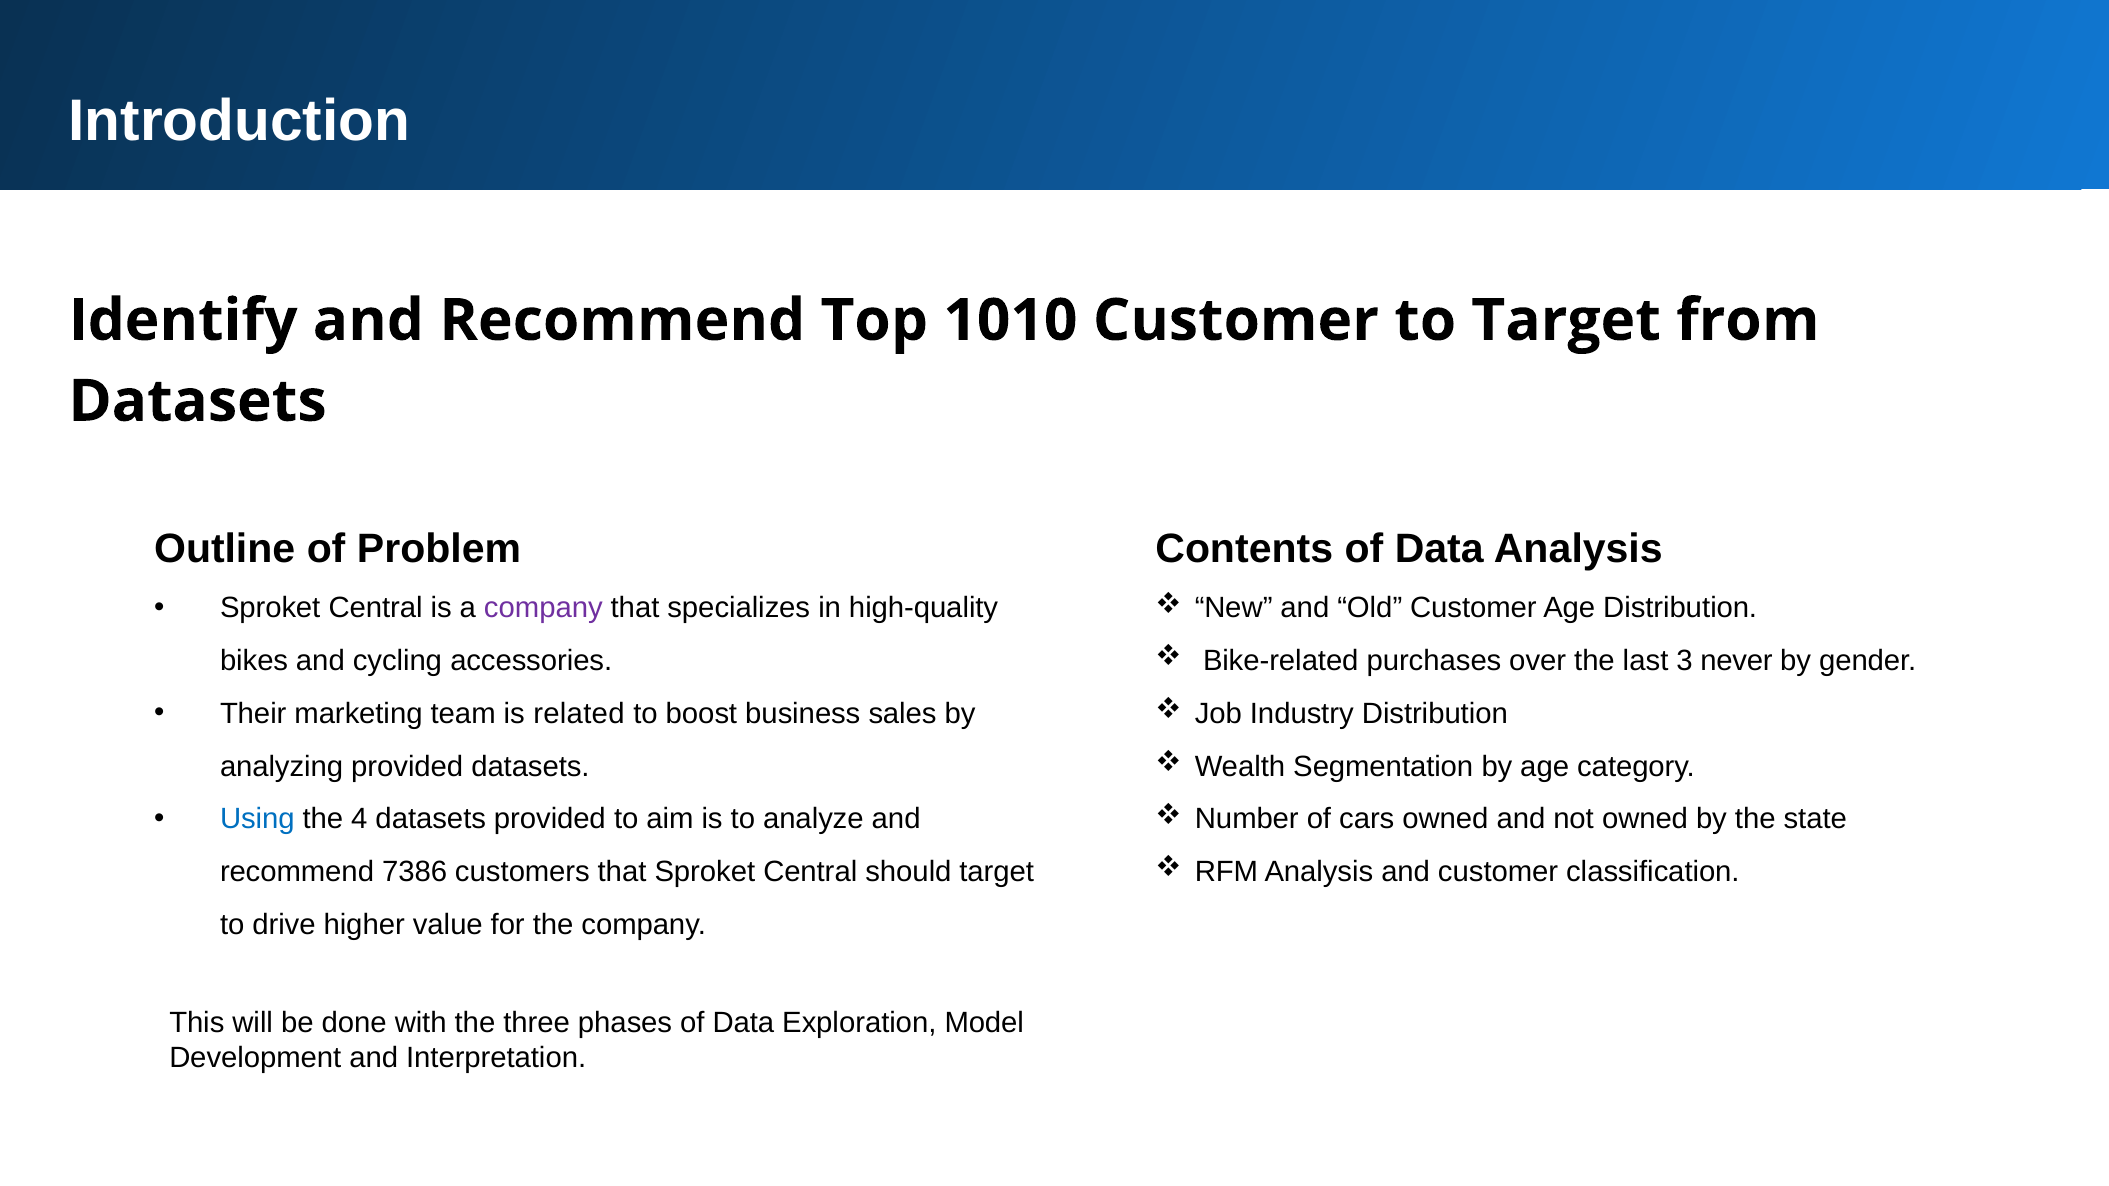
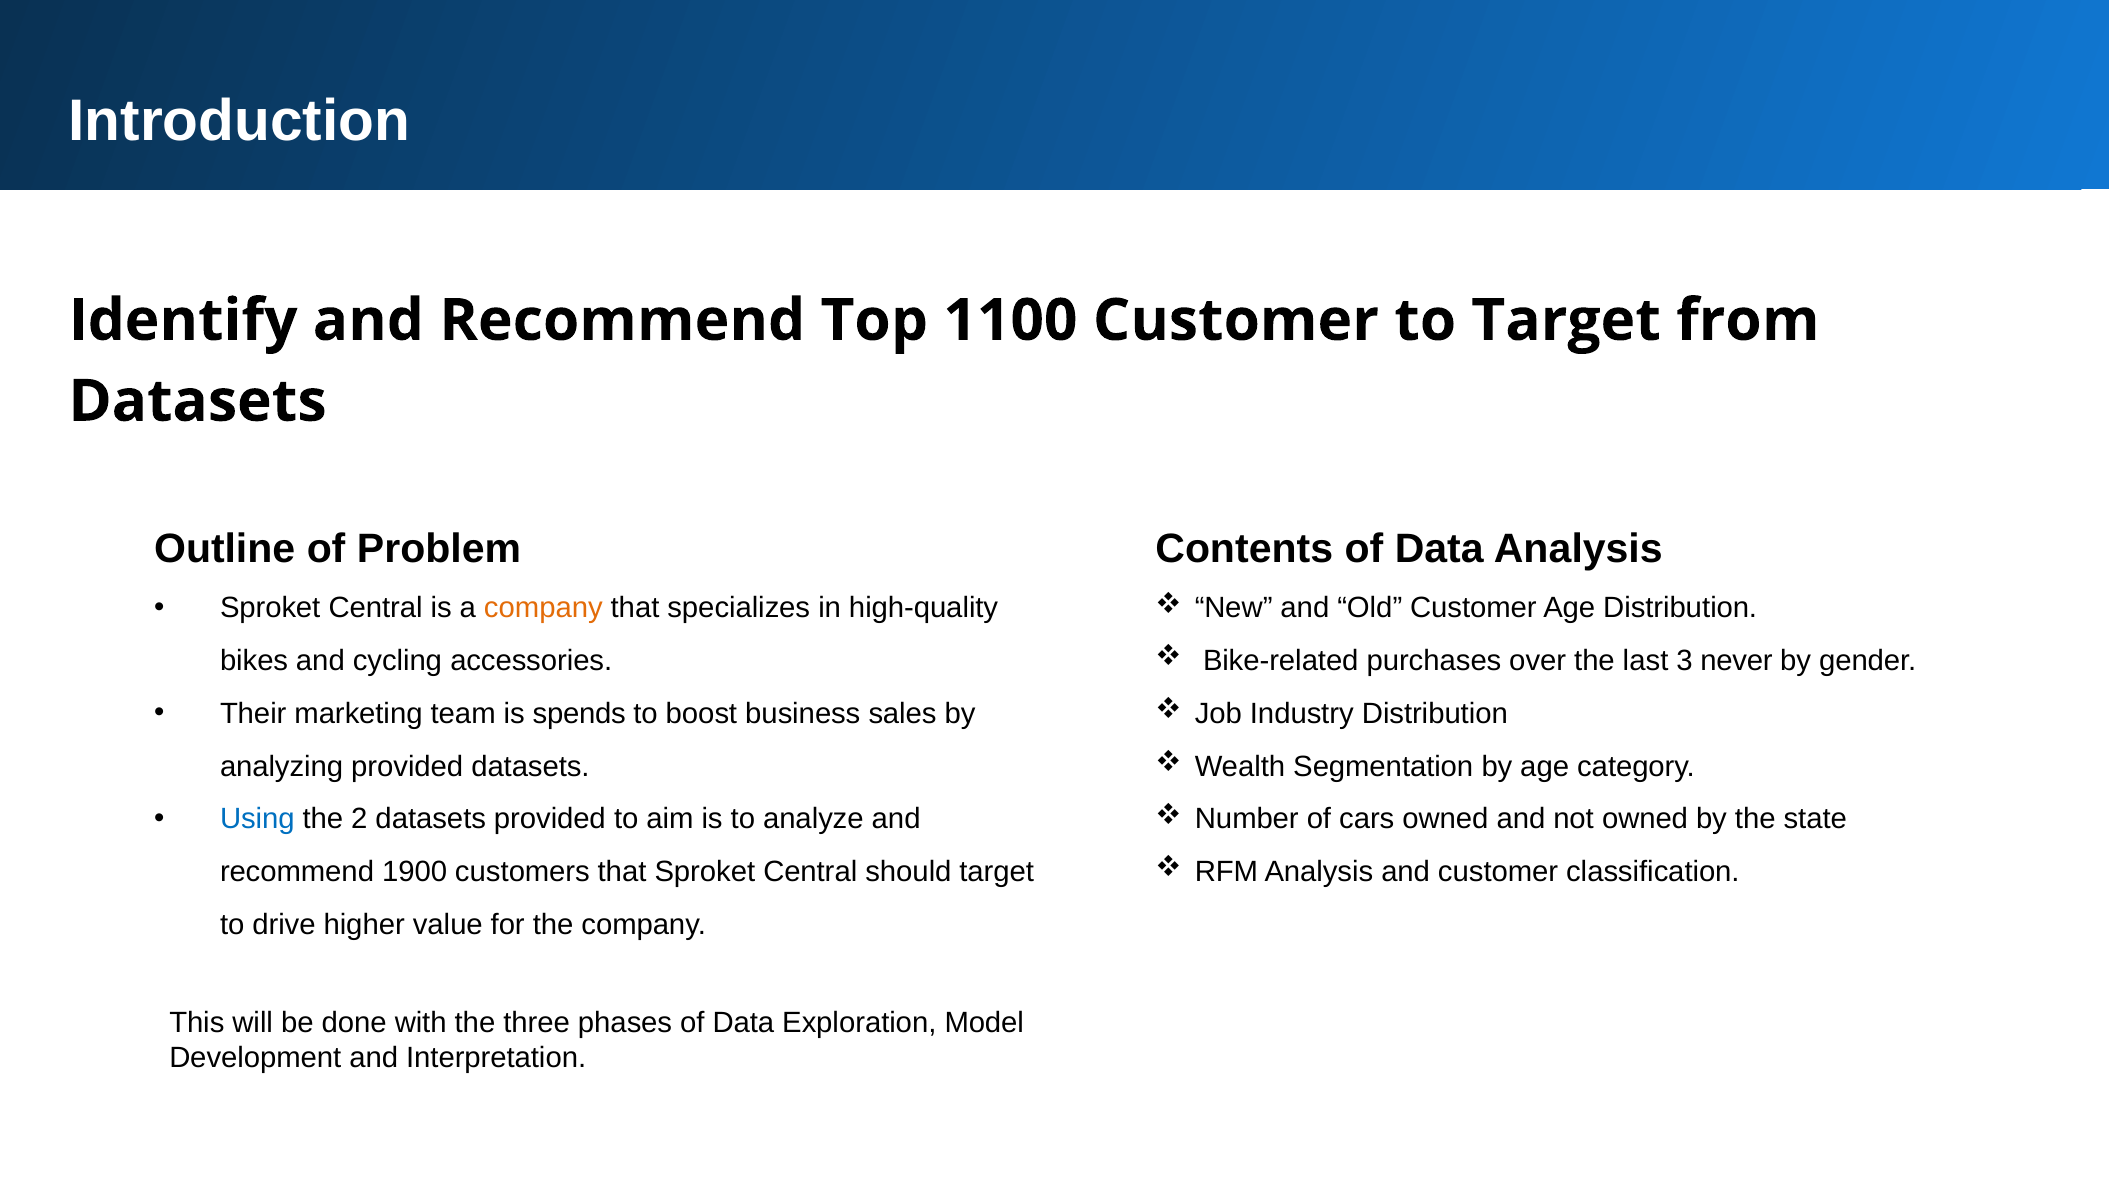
1010: 1010 -> 1100 (1010, 321)
company colour: purple -> orange (543, 608)
related: related -> spends (579, 714)
4: 4 -> 2 (359, 819)
7386: 7386 -> 1900 (415, 872)
